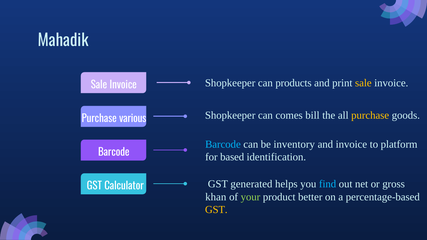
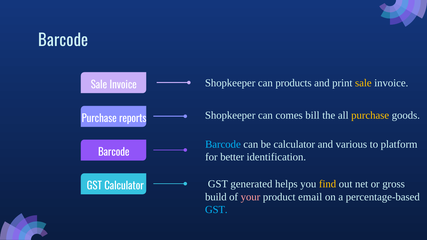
Mahadik: Mahadik -> Barcode (63, 41)
various: various -> reports (133, 119)
be inventory: inventory -> calculator (294, 144)
and invoice: invoice -> various (351, 144)
based: based -> better (232, 157)
find colour: light blue -> yellow (328, 184)
khan: khan -> build (216, 197)
your colour: light green -> pink (250, 197)
better: better -> email (310, 197)
GST colour: yellow -> light blue (216, 210)
